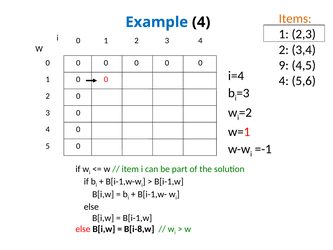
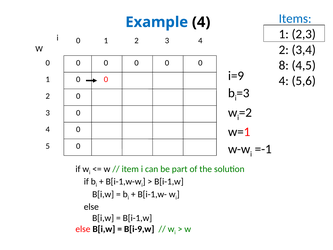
Items colour: orange -> blue (295, 19)
9: 9 -> 8 (284, 65)
i=4: i=4 -> i=9 (236, 76)
B[i-8,w: B[i-8,w -> B[i-9,w (139, 229)
